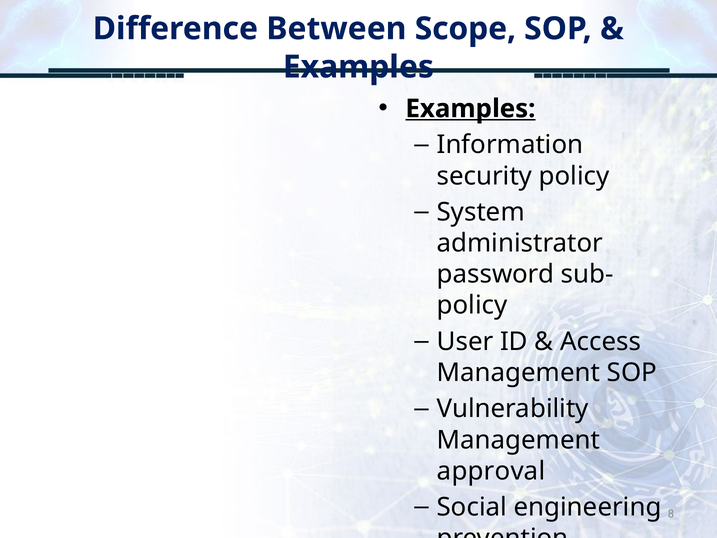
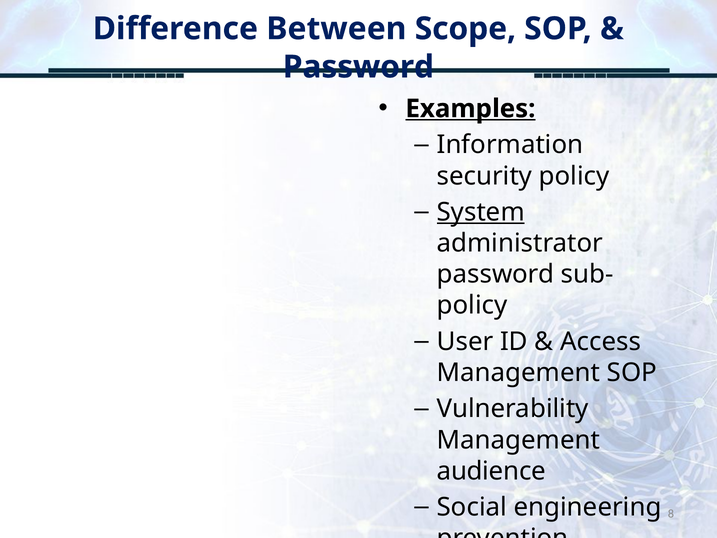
Examples: Examples -> Password (358, 67)
System underline: none -> present (481, 212)
approval: approval -> audience (491, 471)
